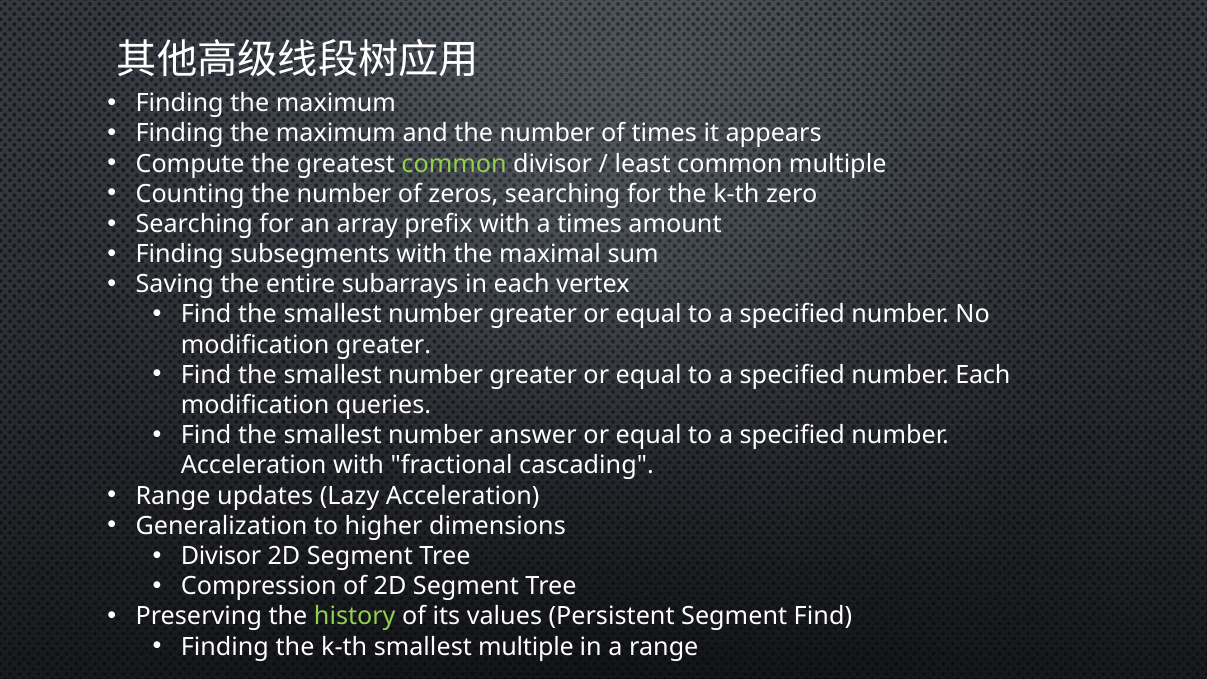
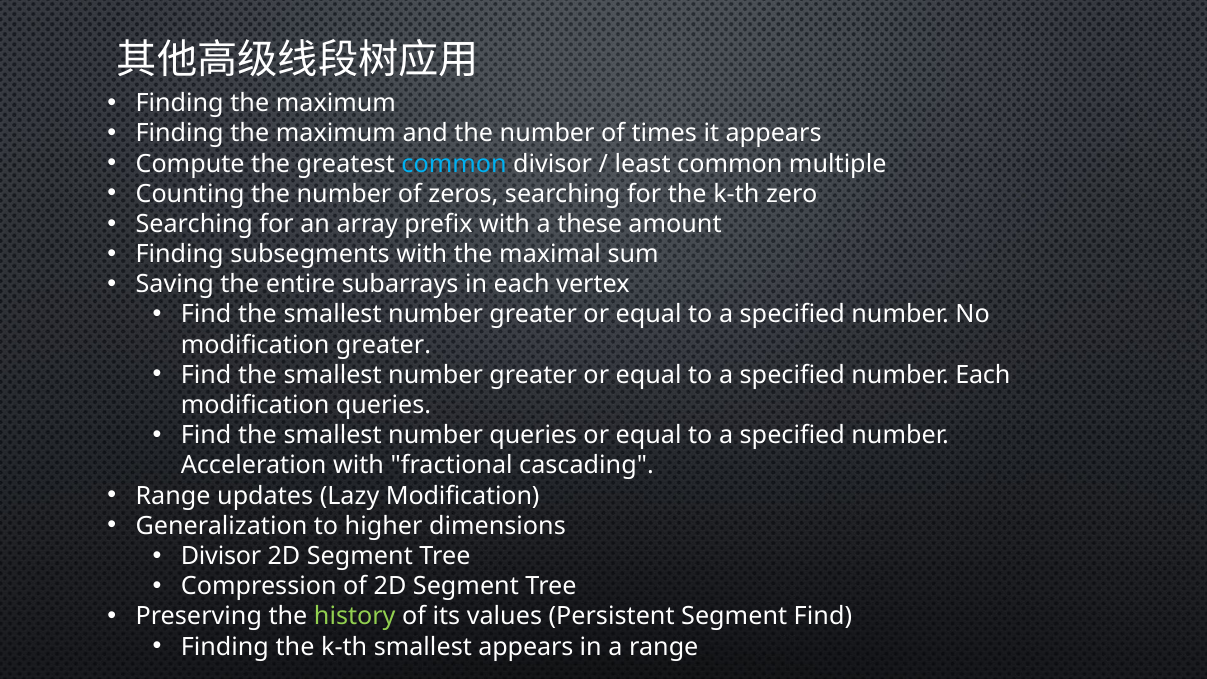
common colour: light green -> light blue (454, 164)
a times: times -> these (590, 224)
number answer: answer -> queries (533, 435)
Lazy Acceleration: Acceleration -> Modification (463, 496)
smallest multiple: multiple -> appears (526, 647)
